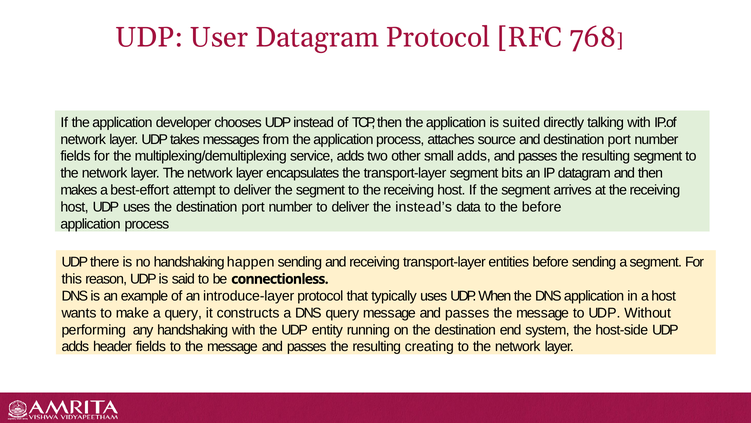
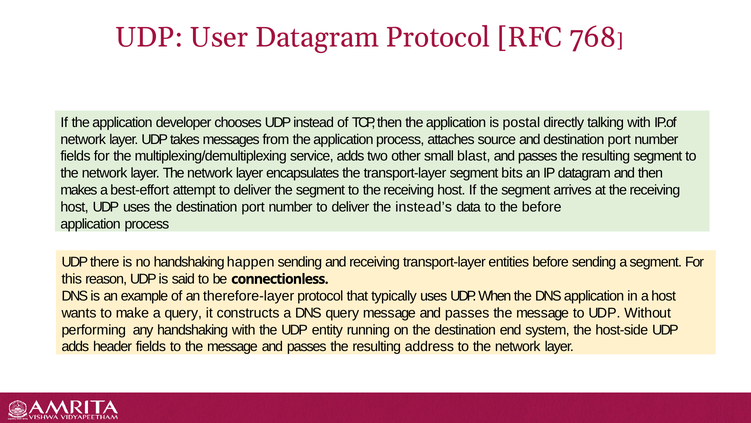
suited: suited -> postal (521, 122)
small adds: adds -> blast (474, 156)
introduce-layer: introduce-layer -> therefore-layer (249, 296)
creating: creating -> address (429, 346)
